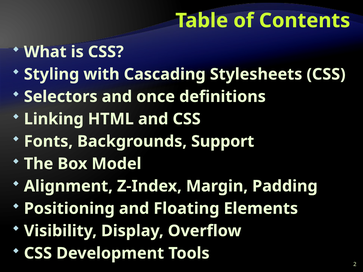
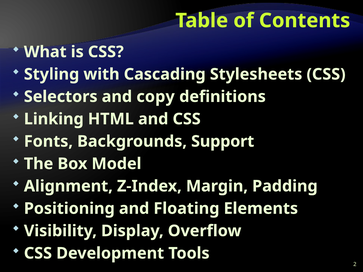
once: once -> copy (156, 97)
